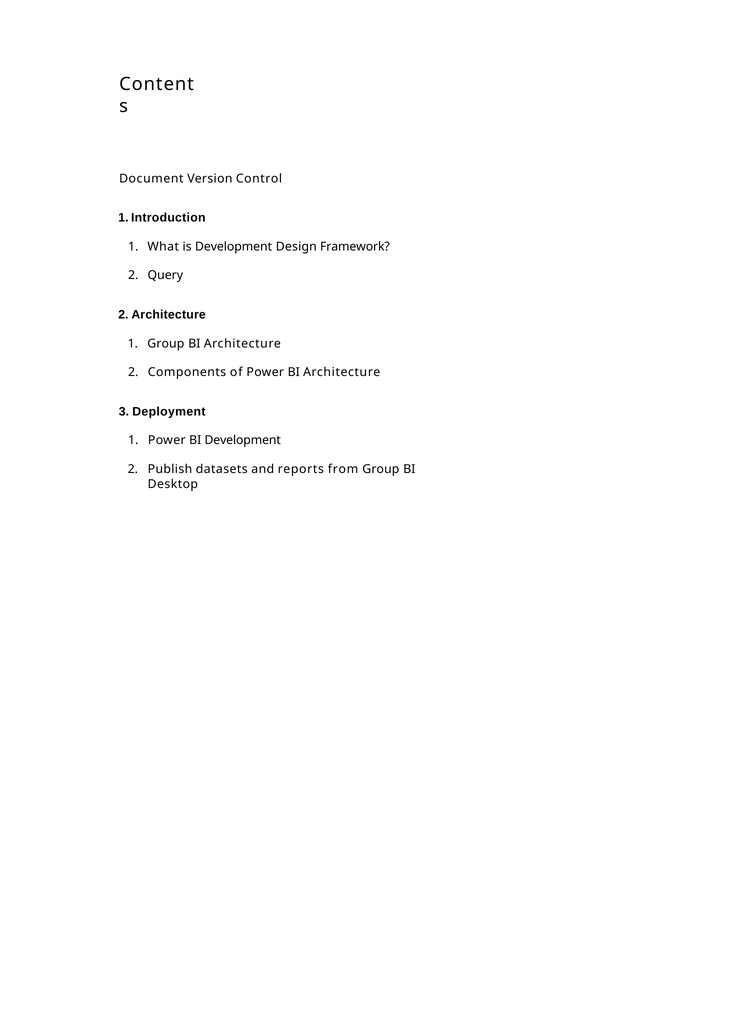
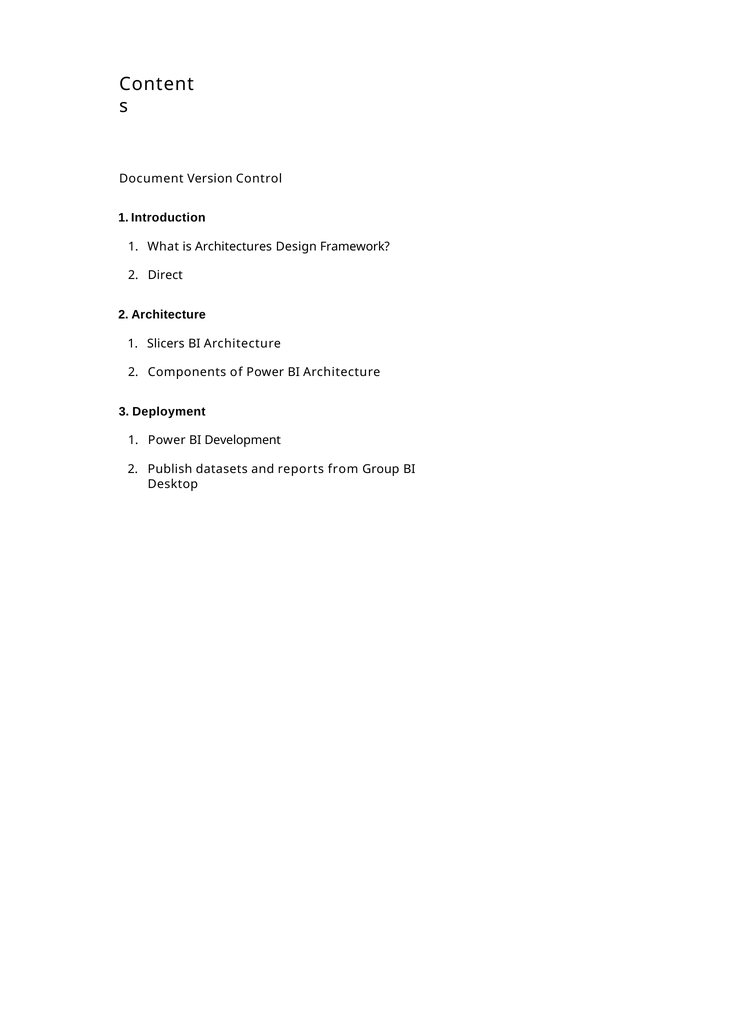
is Development: Development -> Architectures (233, 247)
Query: Query -> Direct (165, 276)
Group: Group -> Slicers (166, 344)
